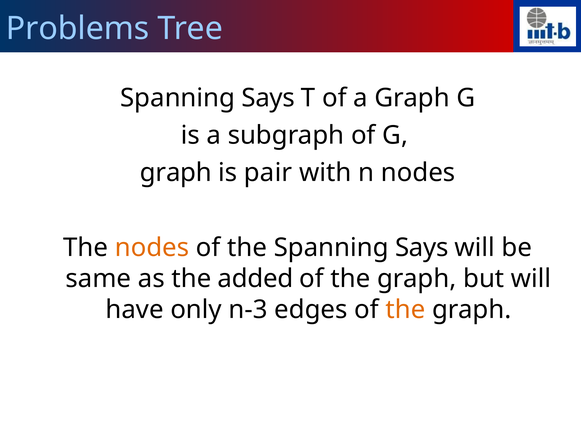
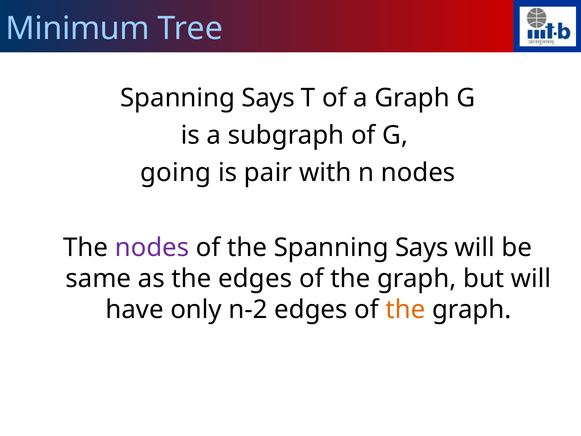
Problems: Problems -> Minimum (78, 28)
graph: graph -> going (176, 173)
nodes colour: orange -> purple (152, 248)
the added: added -> edges (255, 279)
n-3: n-3 -> n-2 (248, 310)
